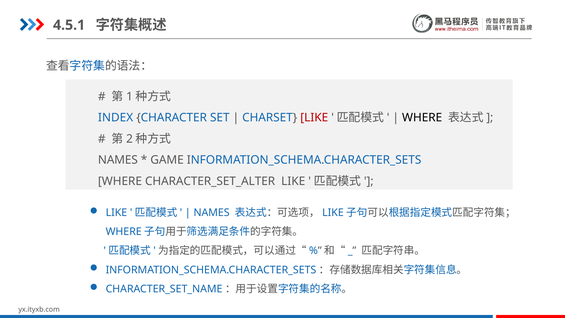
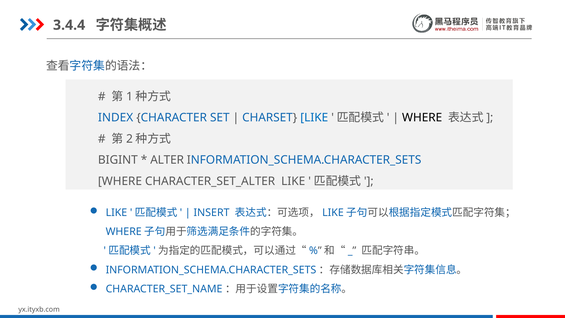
4.5.1: 4.5.1 -> 3.4.4 (69, 25)
LIKE colour: red -> blue (314, 118)
NAMES: NAMES -> BIGINT (118, 160)
GAME: GAME -> ALTER (167, 160)
NAMES: NAMES -> INSERT (212, 213)
